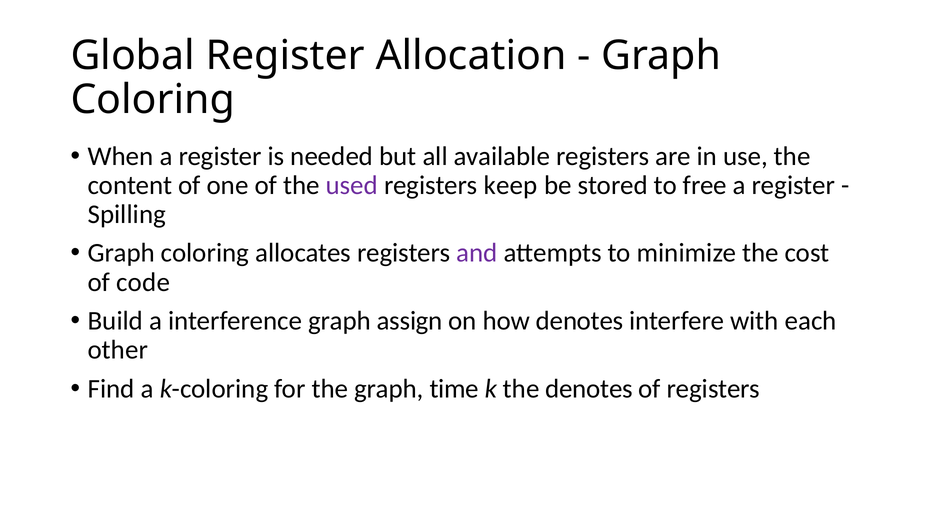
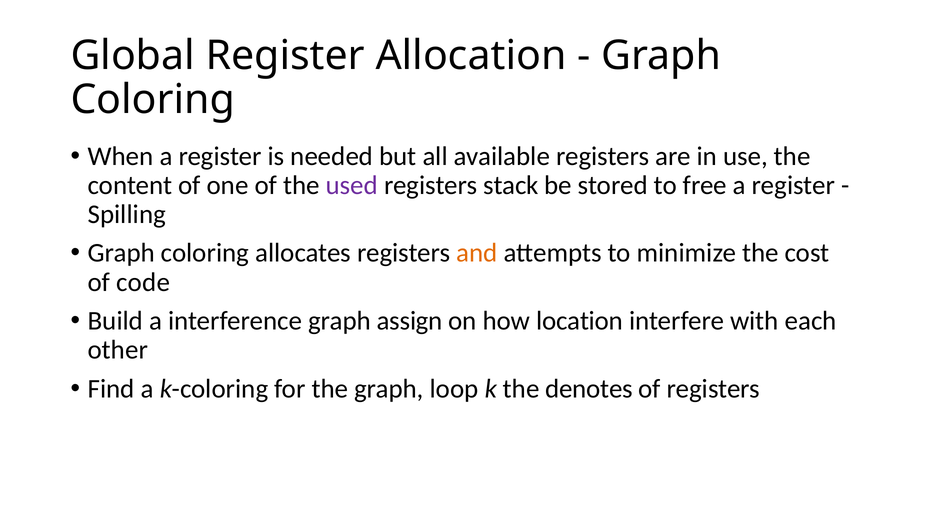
keep: keep -> stack (511, 185)
and colour: purple -> orange (477, 253)
how denotes: denotes -> location (580, 321)
time: time -> loop (454, 389)
